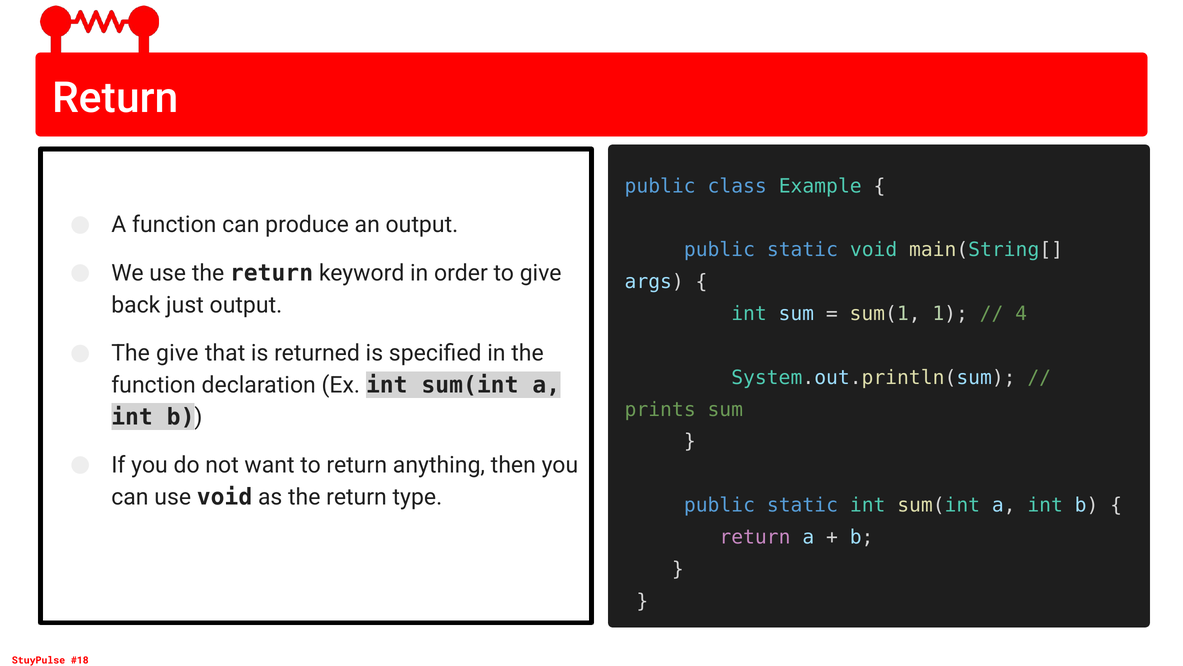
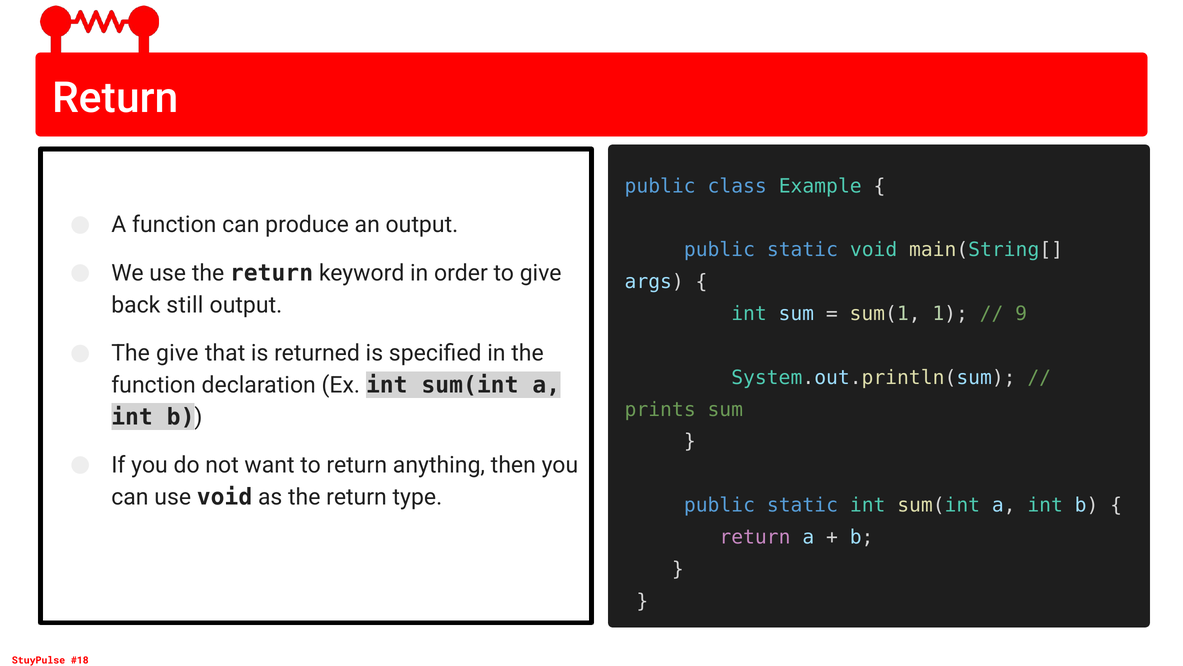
just: just -> still (185, 305)
4: 4 -> 9 (1021, 314)
